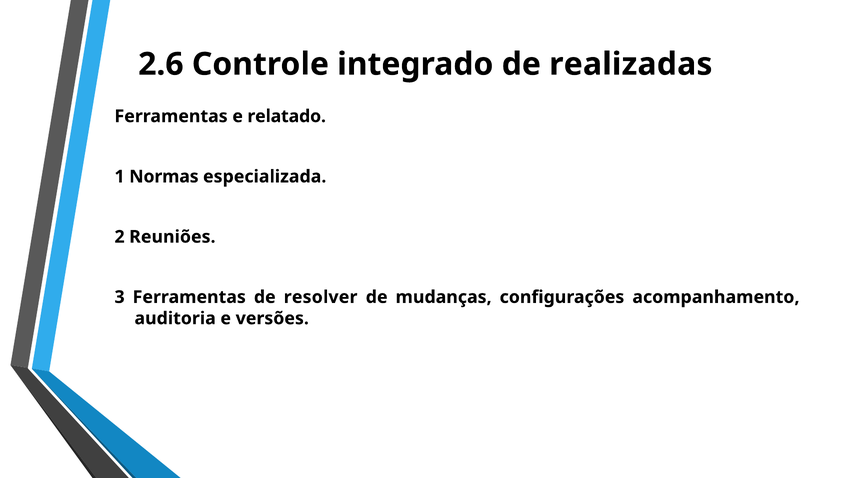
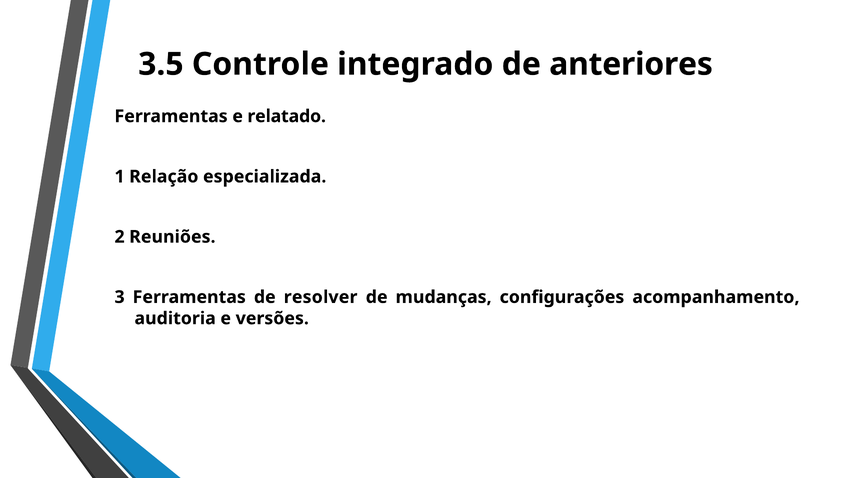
2.6: 2.6 -> 3.5 (161, 64)
realizadas: realizadas -> anteriores (631, 64)
Normas: Normas -> Relação (164, 177)
